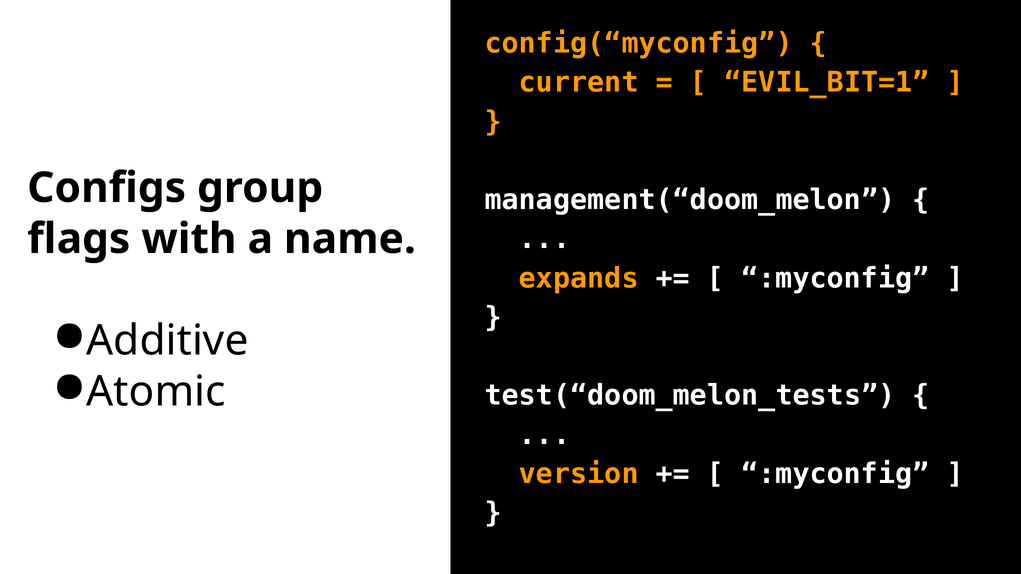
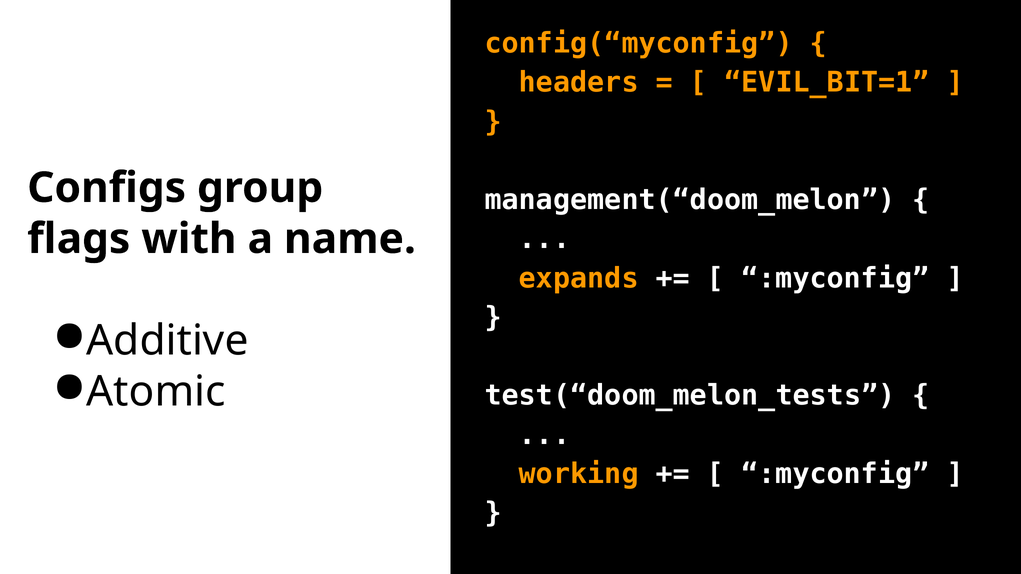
current: current -> headers (579, 83)
version: version -> working (579, 474)
